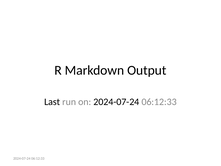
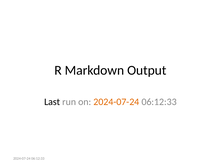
2024-07-24 colour: black -> orange (116, 102)
